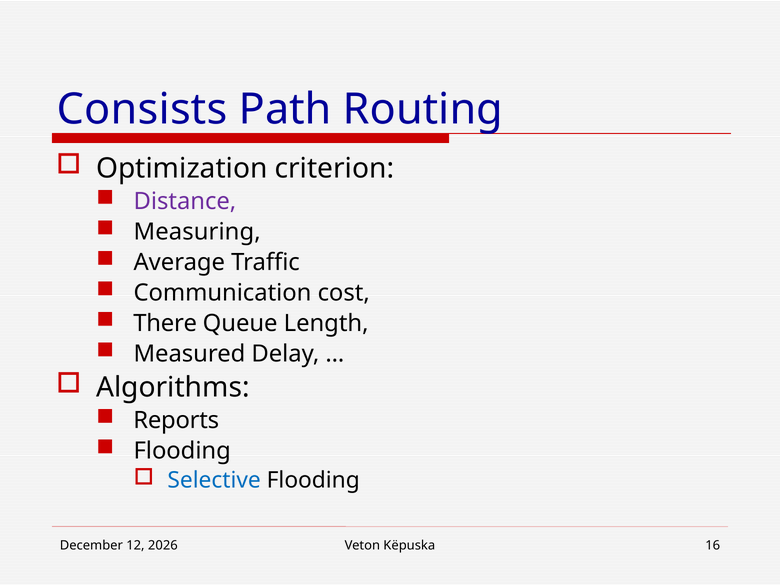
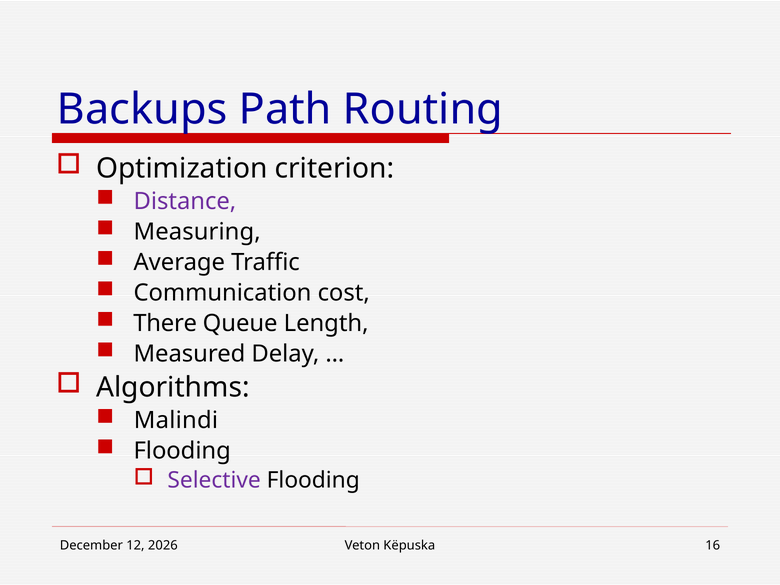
Consists: Consists -> Backups (142, 110)
Reports: Reports -> Malindi (176, 420)
Selective colour: blue -> purple (214, 480)
